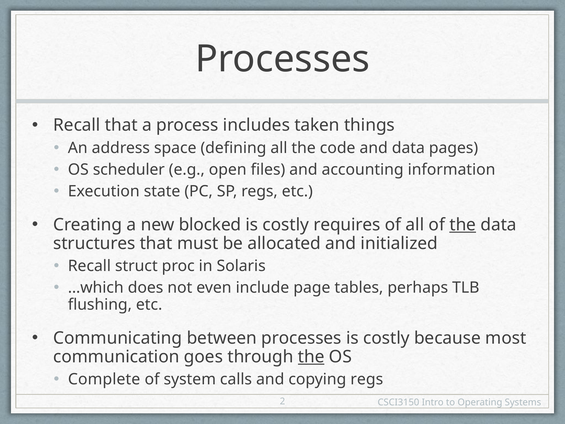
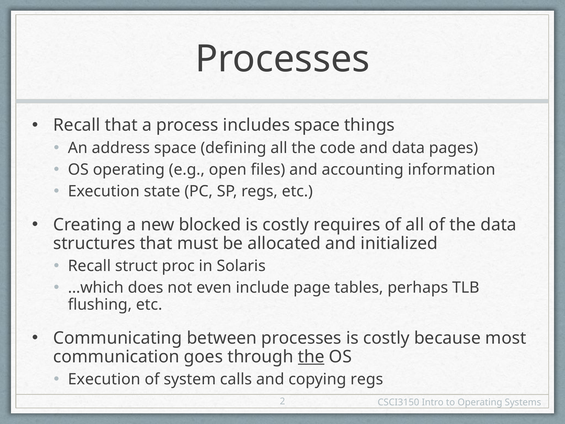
includes taken: taken -> space (317, 125)
OS scheduler: scheduler -> operating (129, 169)
the underline: present -> none (463, 225)
Complete: Complete -> Execution (104, 379)
